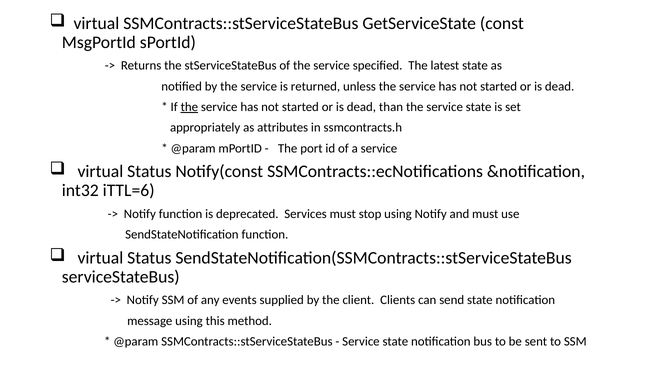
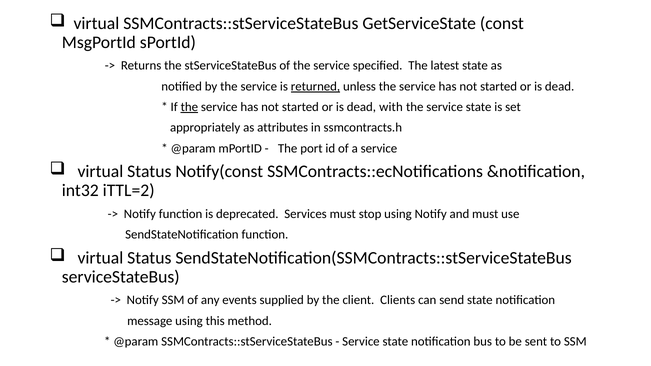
returned underline: none -> present (316, 86)
than: than -> with (391, 107)
iTTL=6: iTTL=6 -> iTTL=2 (129, 191)
